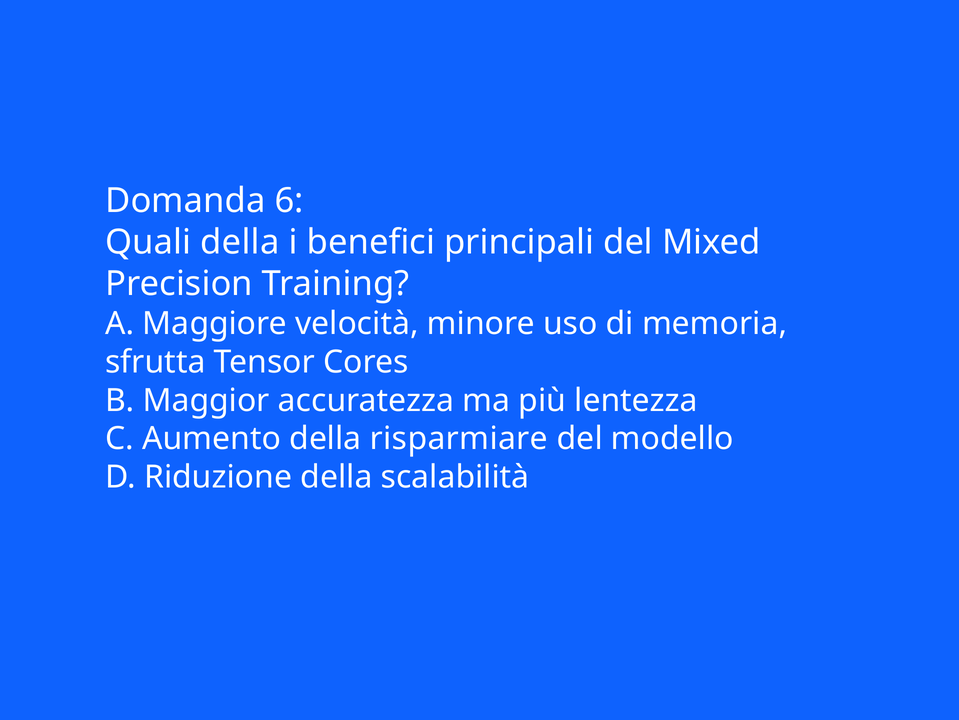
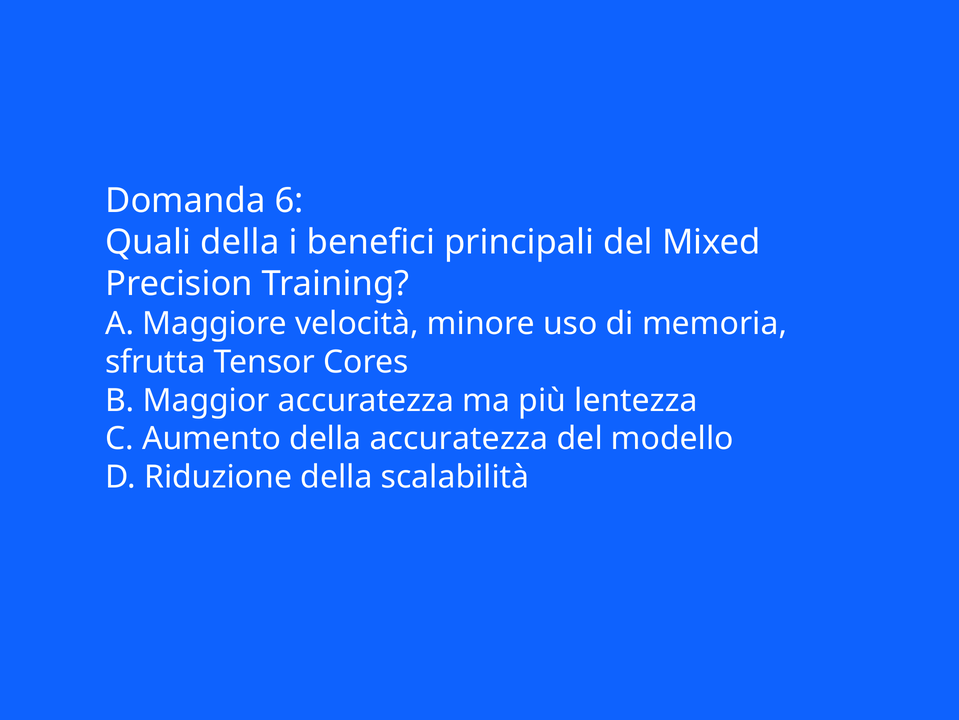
della risparmiare: risparmiare -> accuratezza (459, 438)
